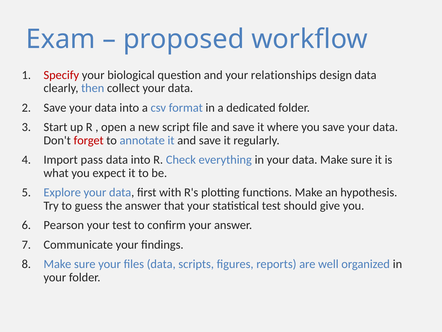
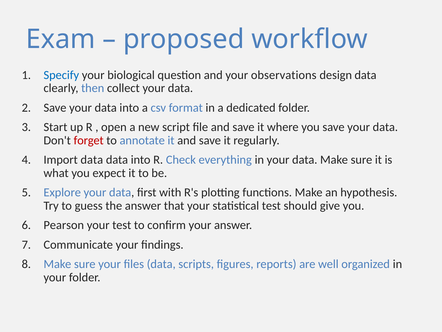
Specify colour: red -> blue (61, 75)
relationships: relationships -> observations (284, 75)
Import pass: pass -> data (92, 160)
